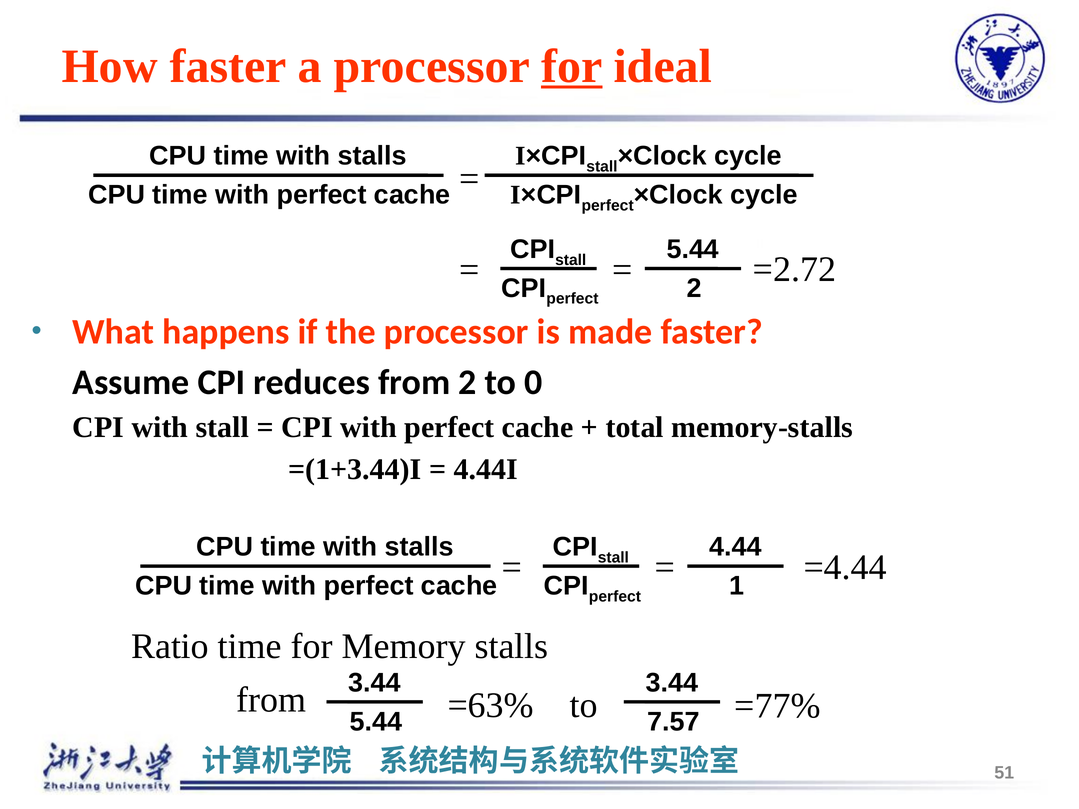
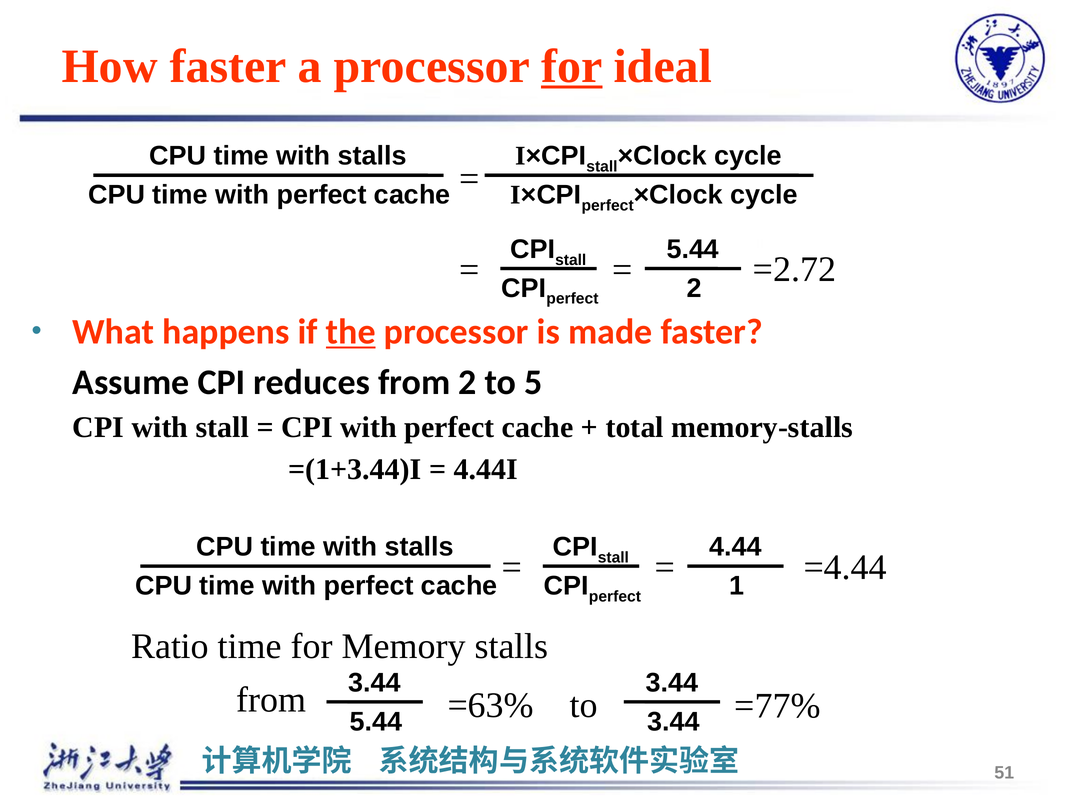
the underline: none -> present (351, 332)
0: 0 -> 5 (534, 383)
7.57: 7.57 -> 3.44 (673, 722)
